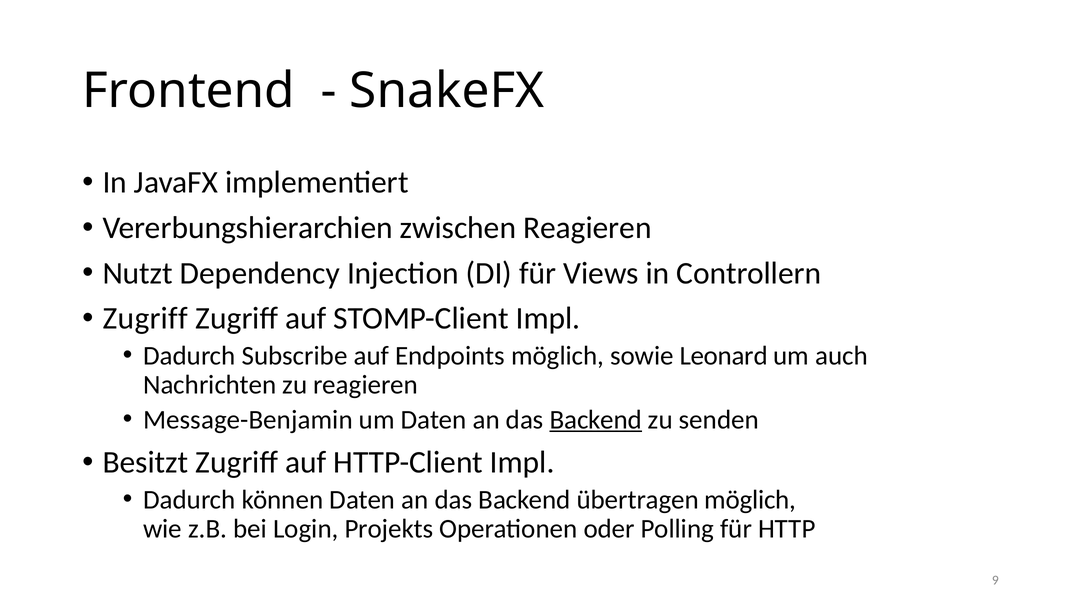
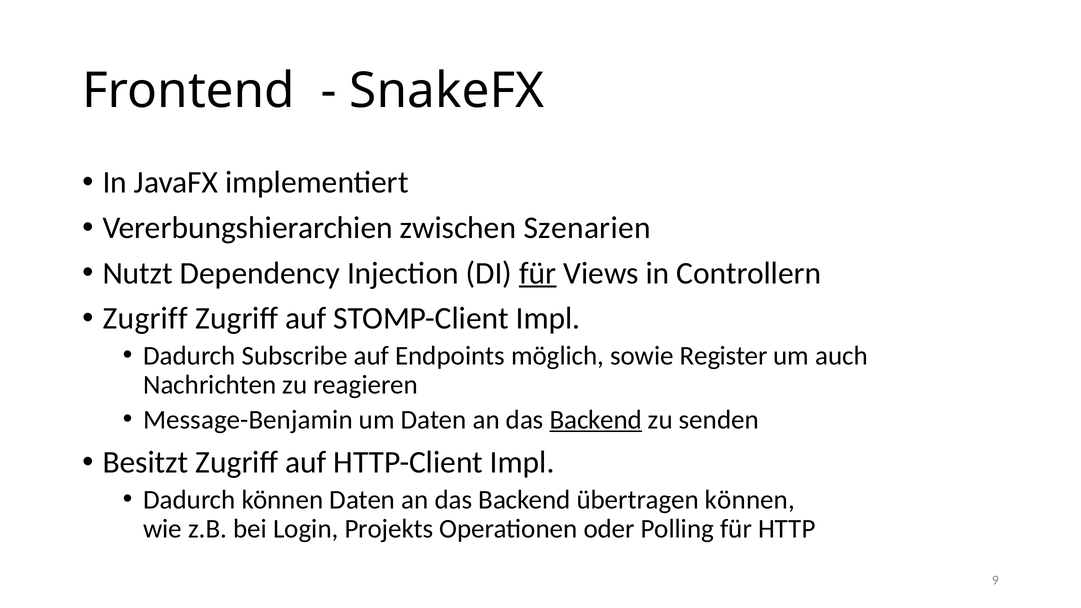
zwischen Reagieren: Reagieren -> Szenarien (587, 228)
für underline: none -> present (538, 273)
Leonard: Leonard -> Register (724, 356)
übertragen möglich: möglich -> können (750, 500)
